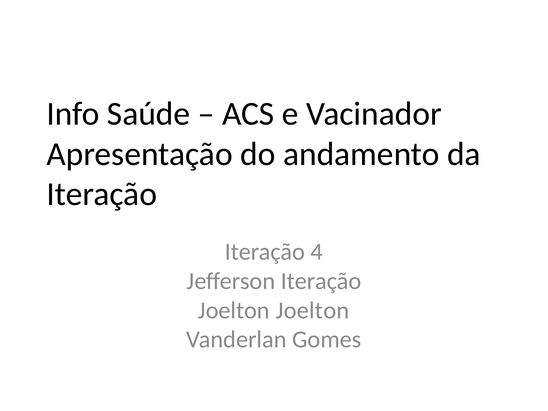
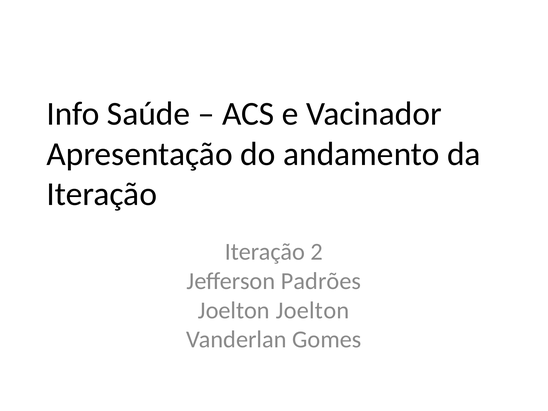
4: 4 -> 2 (317, 252)
Jefferson Iteração: Iteração -> Padrões (321, 281)
